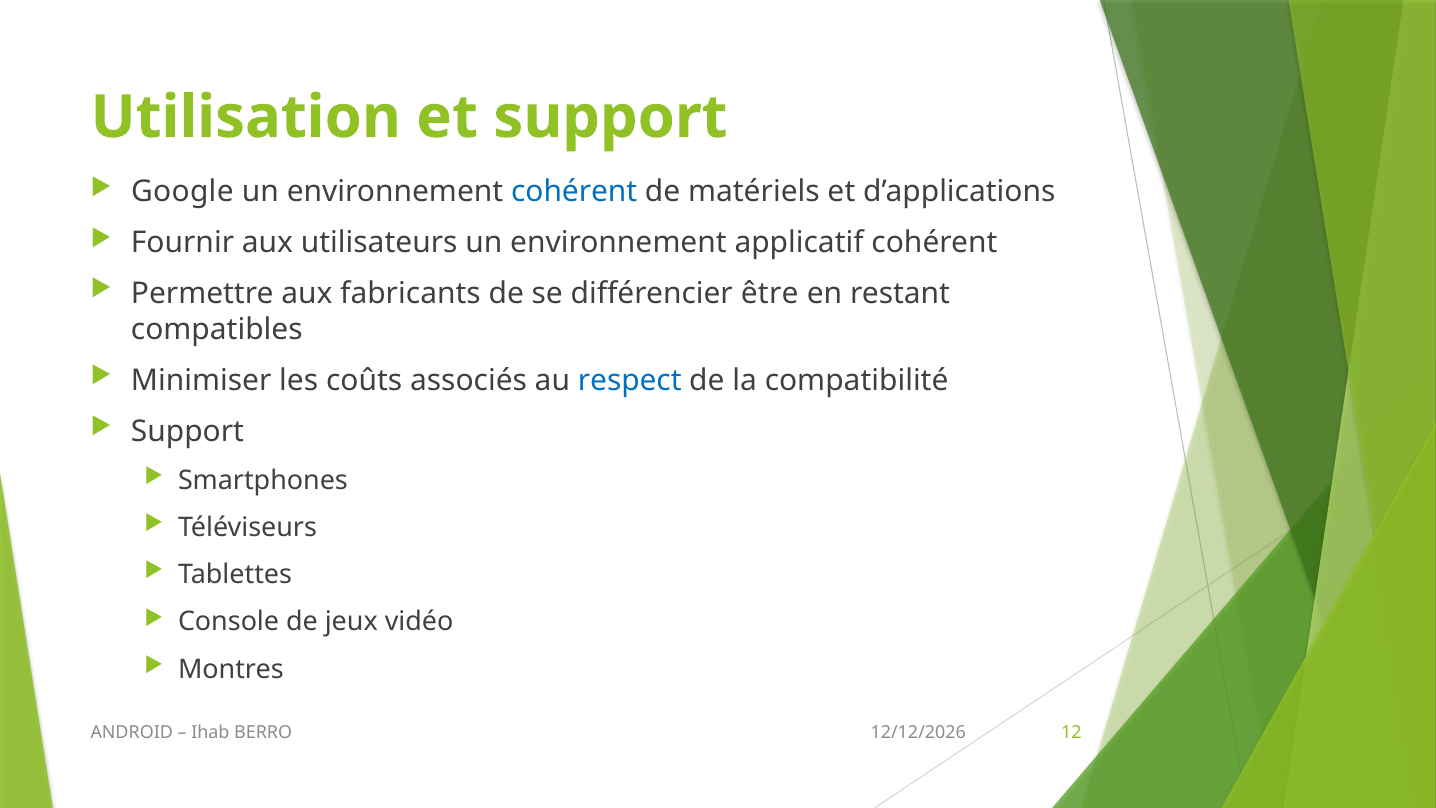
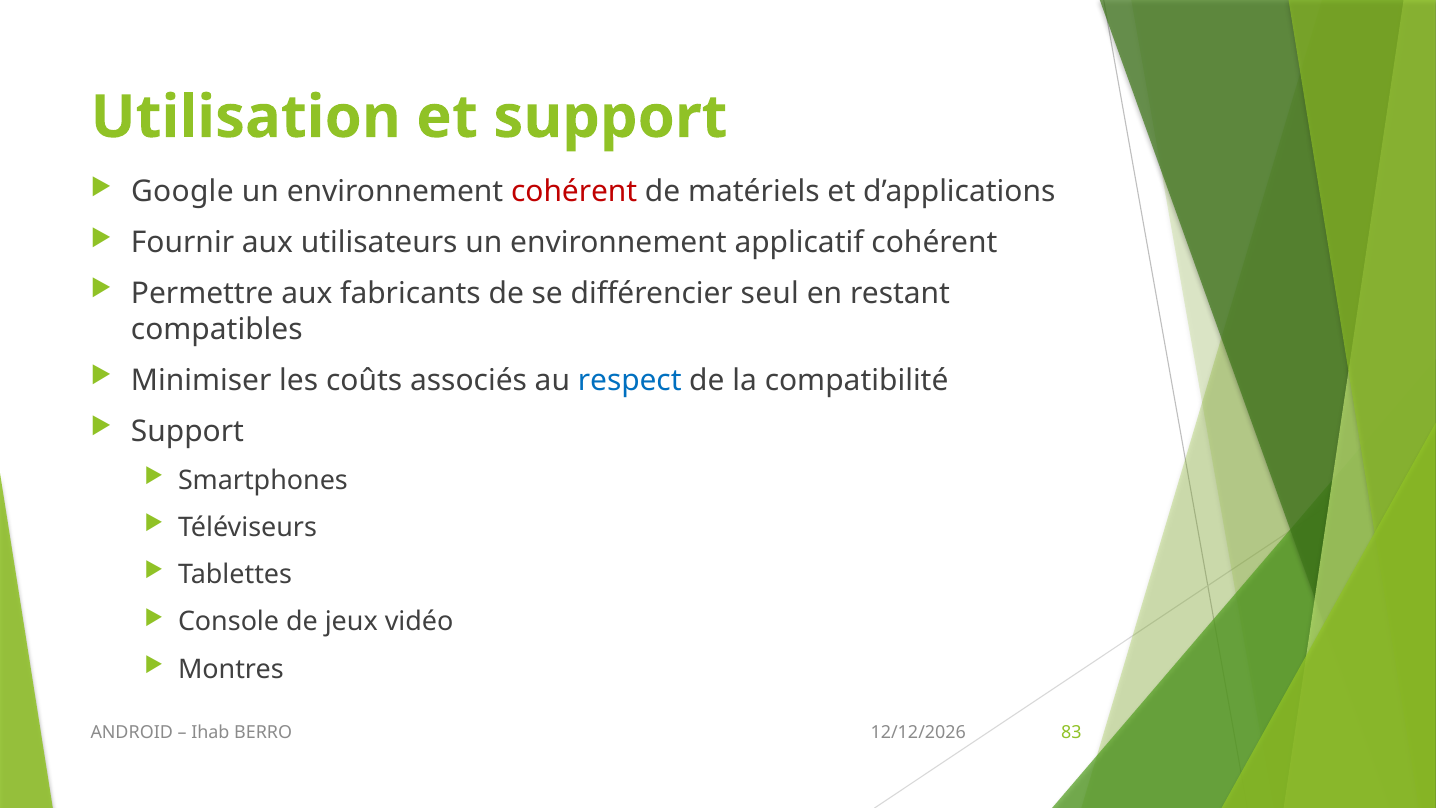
cohérent colour: blue -> red (574, 191)
être: être -> seul (770, 293)
12: 12 -> 83 (1071, 733)
